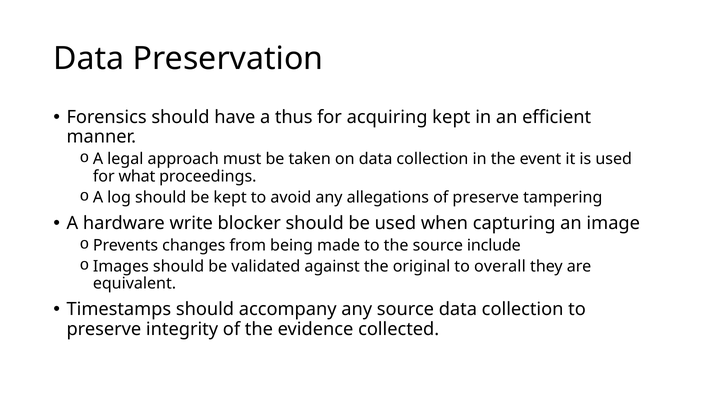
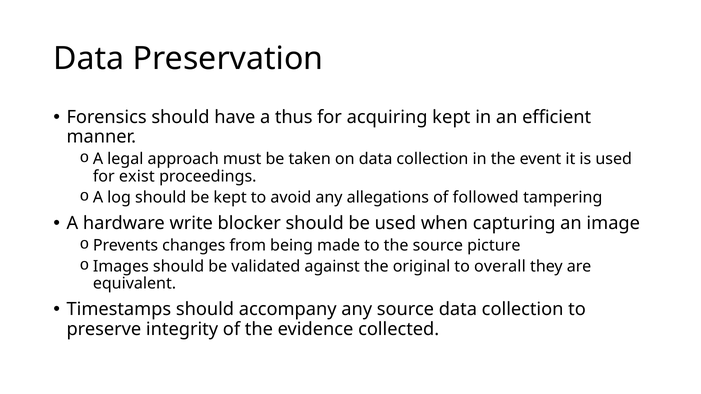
what: what -> exist (137, 177)
of preserve: preserve -> followed (486, 198)
include: include -> picture (494, 246)
